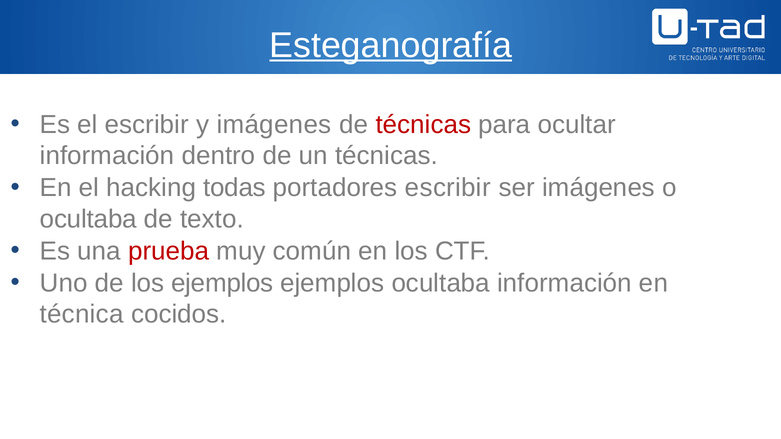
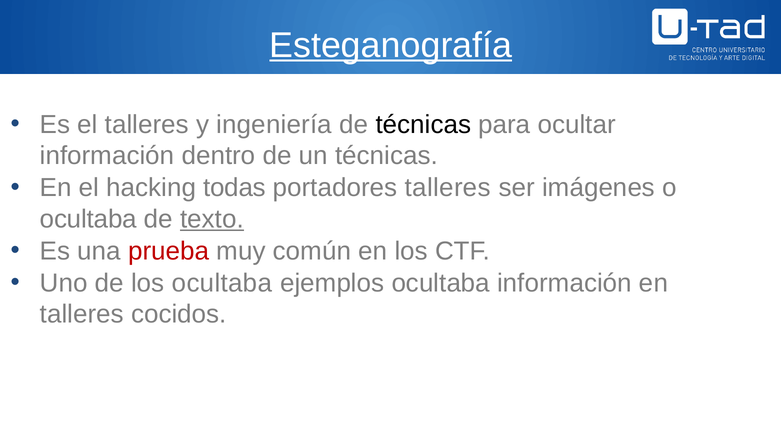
el escribir: escribir -> talleres (147, 125)
y imágenes: imágenes -> ingeniería (274, 125)
técnicas colour: red -> black (423, 125)
portadores escribir: escribir -> talleres (448, 188)
texto underline: none -> present (212, 219)
los ejemplos: ejemplos -> ocultaba (222, 283)
técnica: técnica -> talleres (82, 315)
